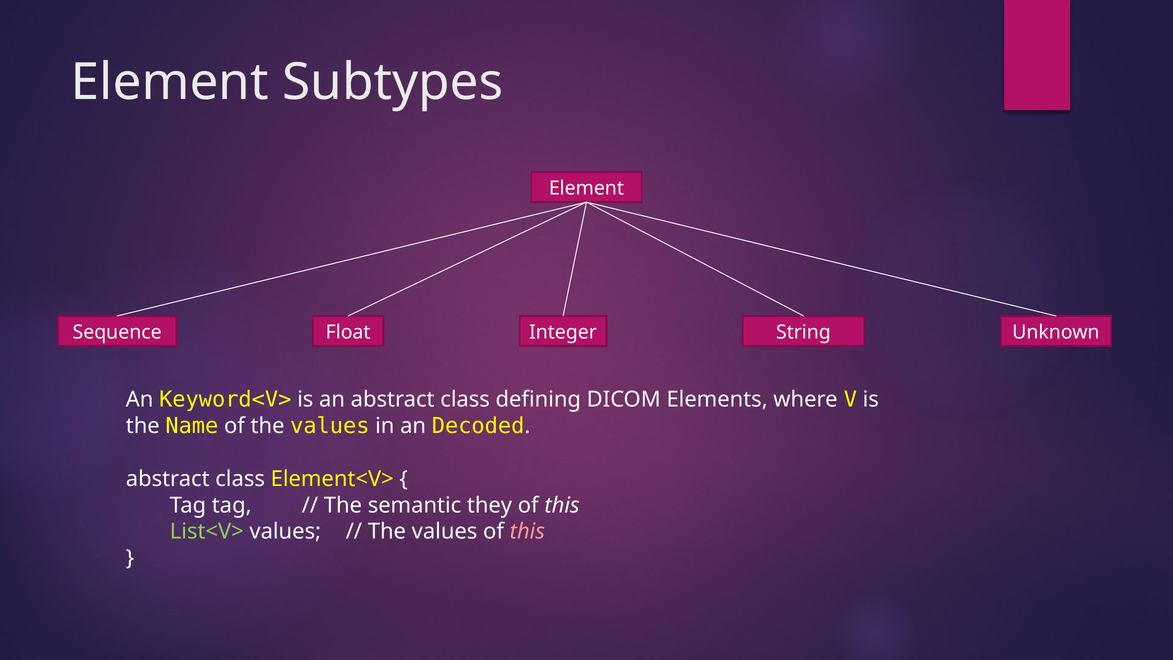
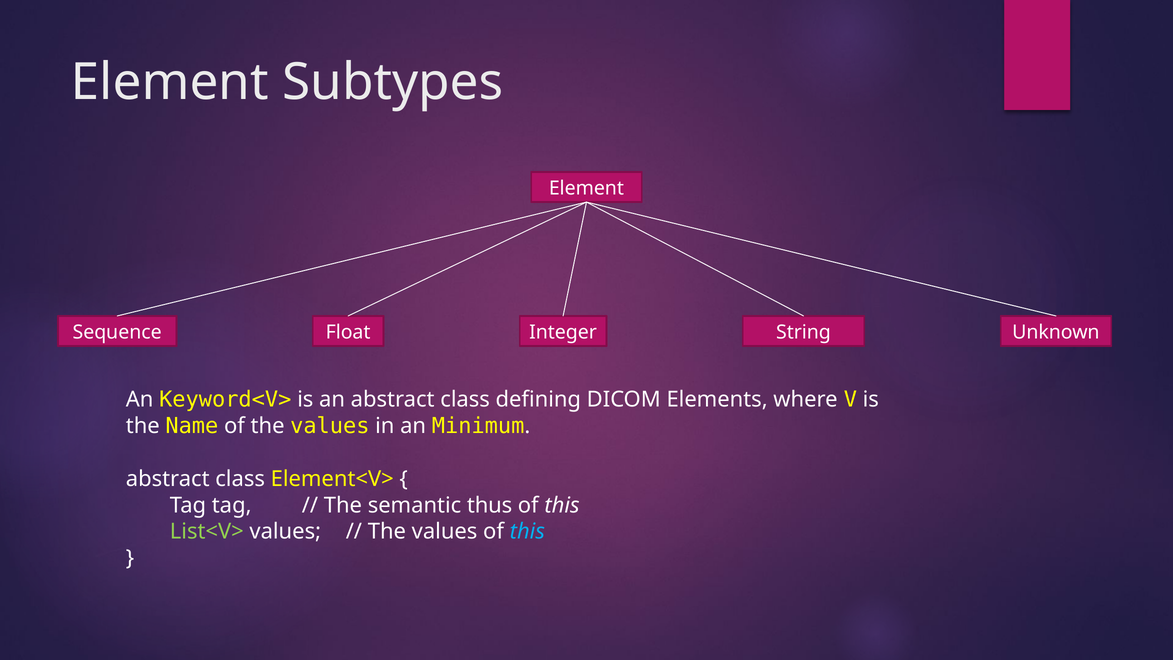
Decoded: Decoded -> Minimum (478, 426)
they: they -> thus (490, 505)
this colour: pink -> light blue (527, 532)
